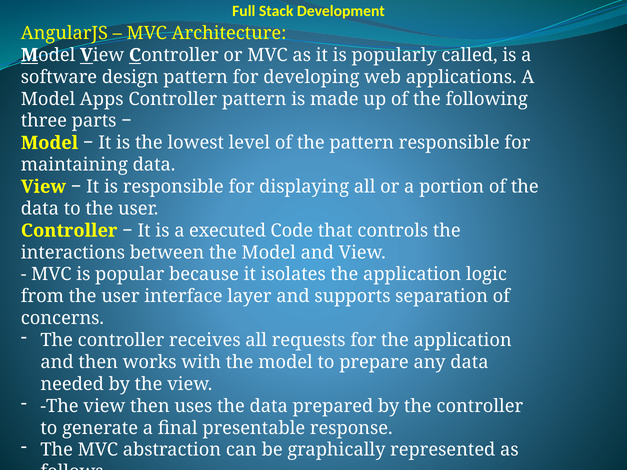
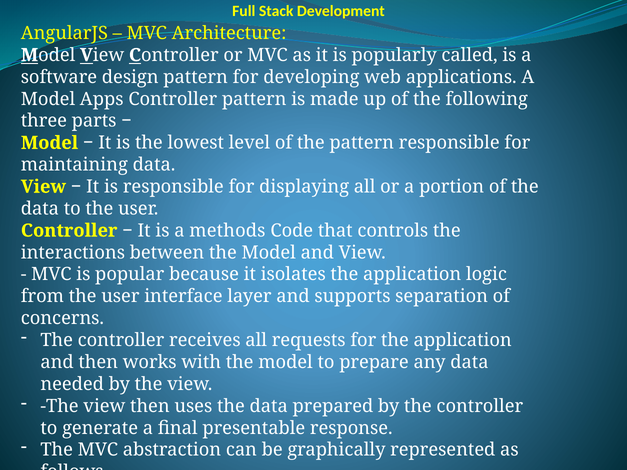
executed: executed -> methods (227, 231)
